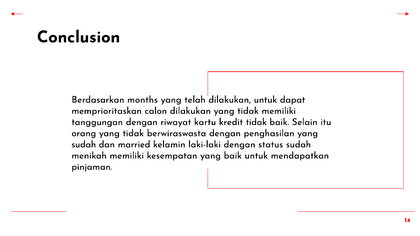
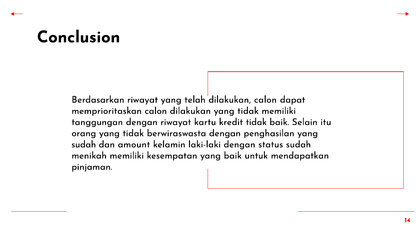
Berdasarkan months: months -> riwayat (143, 100)
dilakukan untuk: untuk -> calon (265, 100)
married: married -> amount (134, 144)
